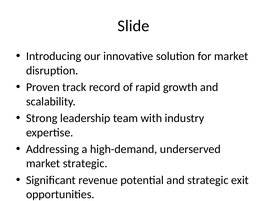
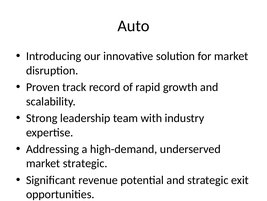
Slide: Slide -> Auto (133, 26)
